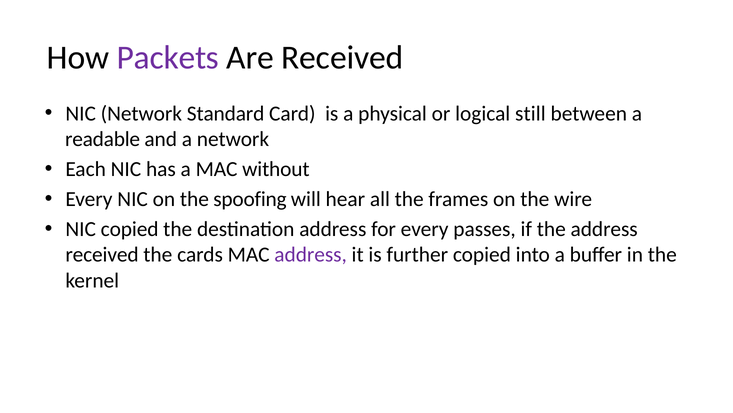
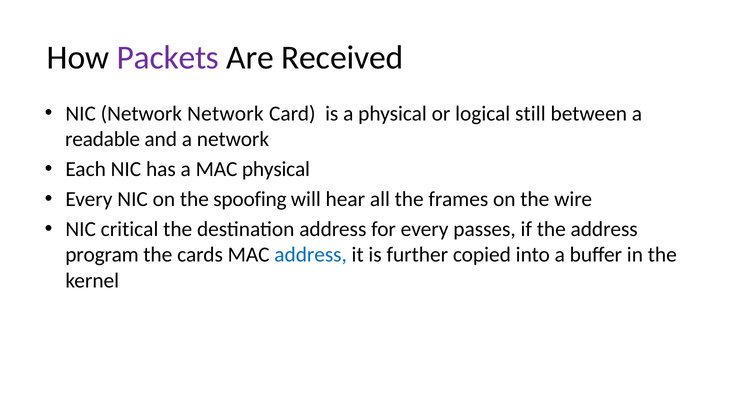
Network Standard: Standard -> Network (225, 113)
MAC without: without -> physical (276, 169)
NIC copied: copied -> critical (130, 229)
received: received -> program (102, 254)
address colour: purple -> blue (311, 254)
